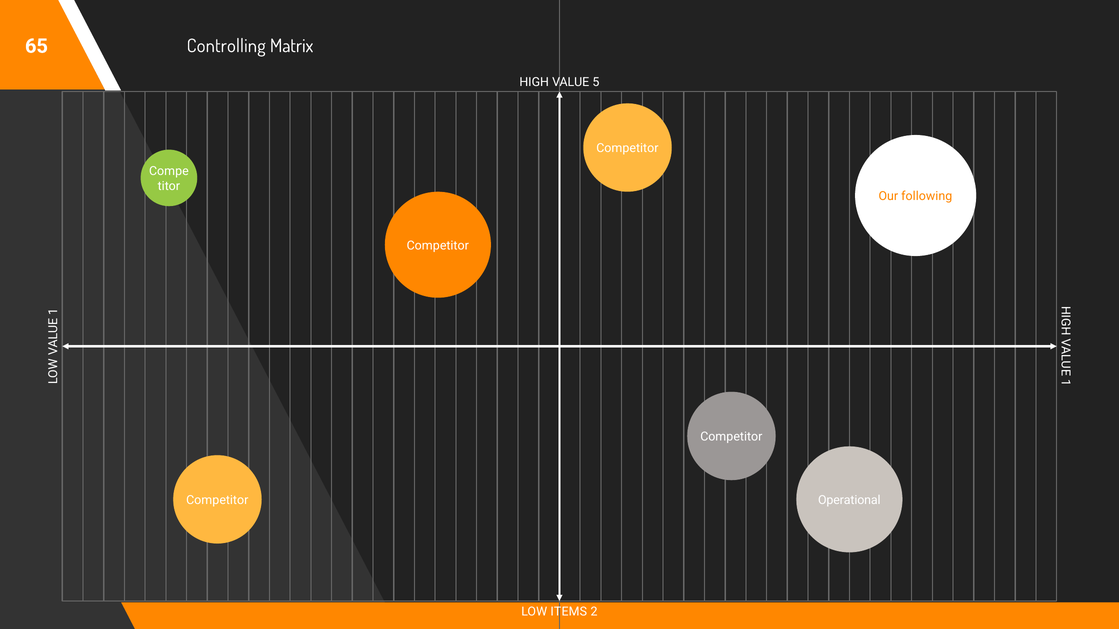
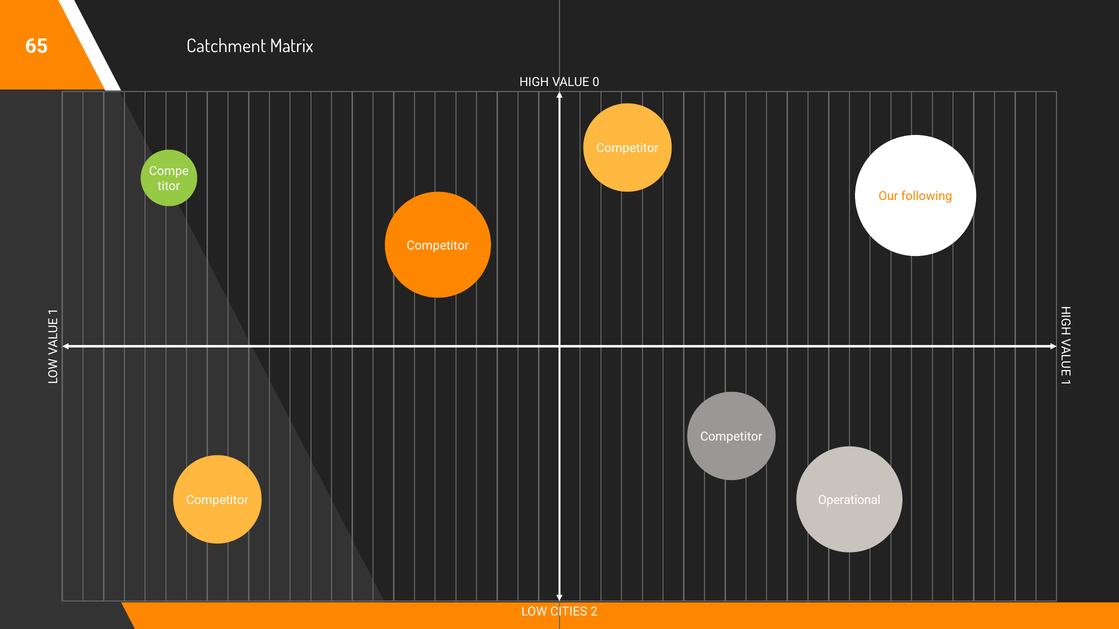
Controlling: Controlling -> Catchment (226, 46)
5: 5 -> 0 (596, 82)
ITEMS: ITEMS -> CITIES (569, 612)
